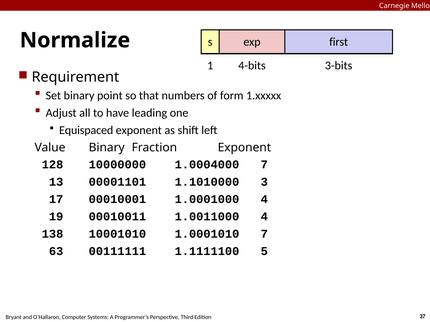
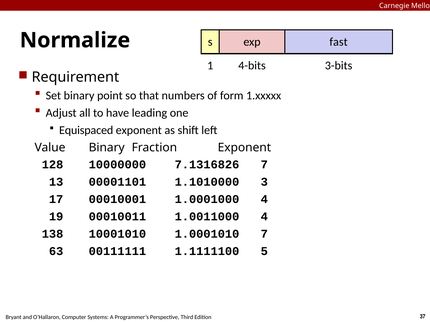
first: first -> fast (339, 42)
1.0004000: 1.0004000 -> 7.1316826 (207, 165)
